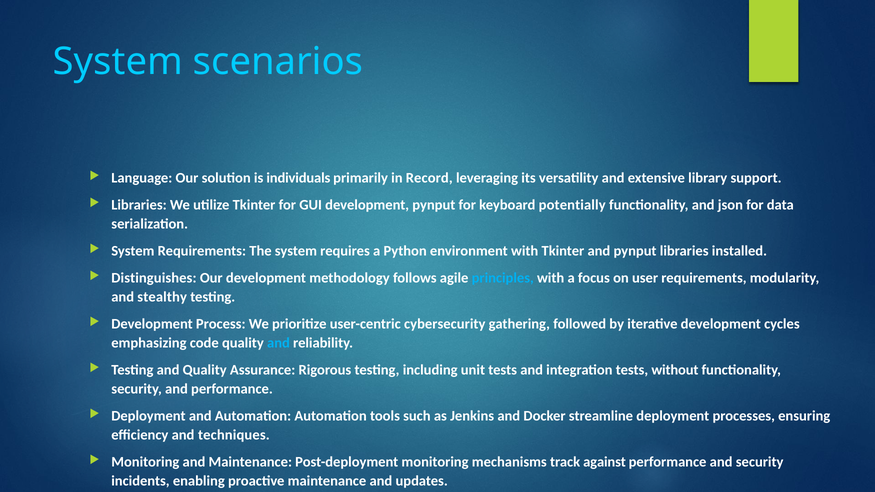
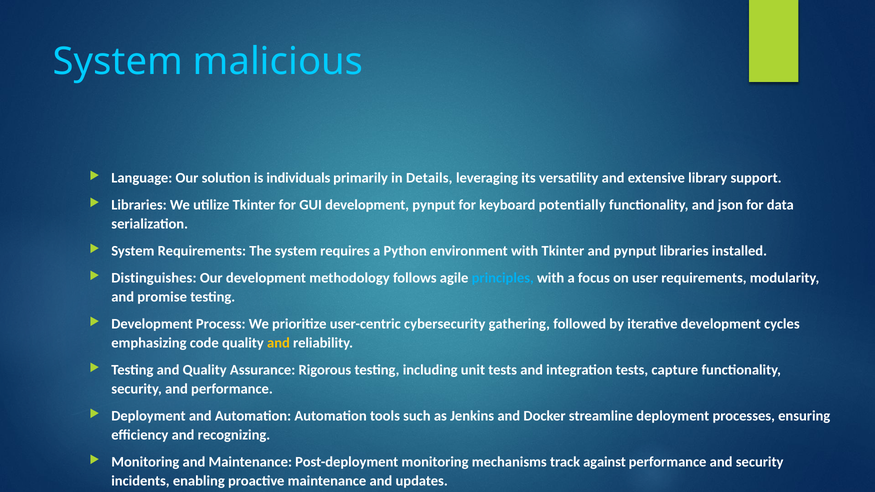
scenarios: scenarios -> malicious (278, 61)
Record: Record -> Details (429, 178)
stealthy: stealthy -> promise (162, 297)
and colour: light blue -> yellow (279, 343)
without: without -> capture (675, 370)
techniques: techniques -> recognizing (234, 435)
